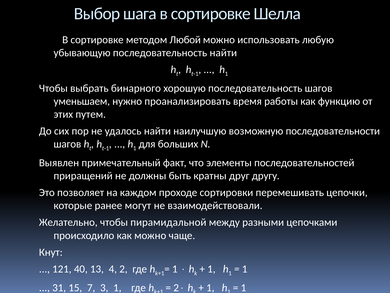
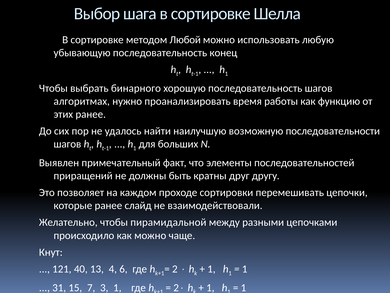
последовательность найти: найти -> конец (223, 53)
уменьшаем: уменьшаем -> алгоритмах (82, 101)
этих путем: путем -> ранее (91, 114)
могут: могут -> слайд (138, 205)
2: 2 -> 6 (123, 269)
1: 1 -> 2 (175, 269)
